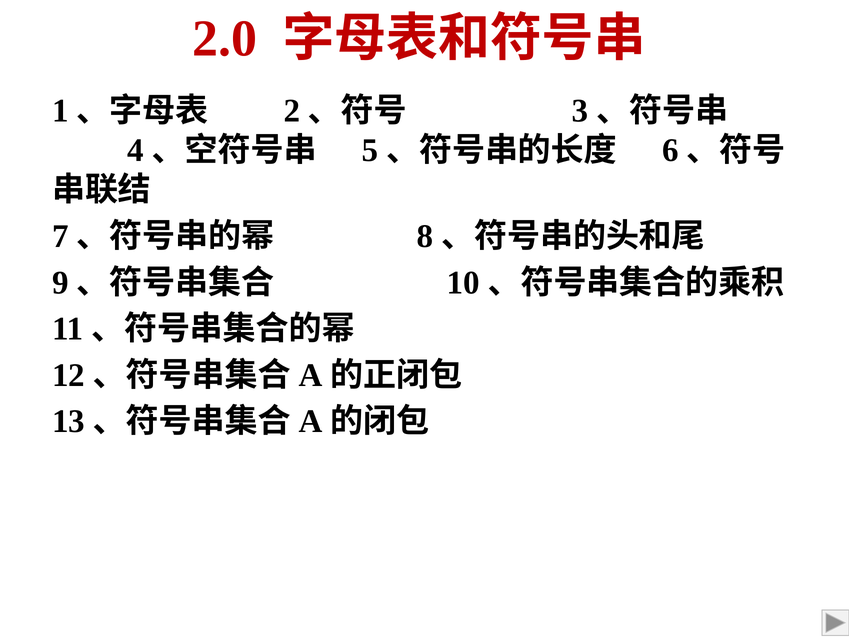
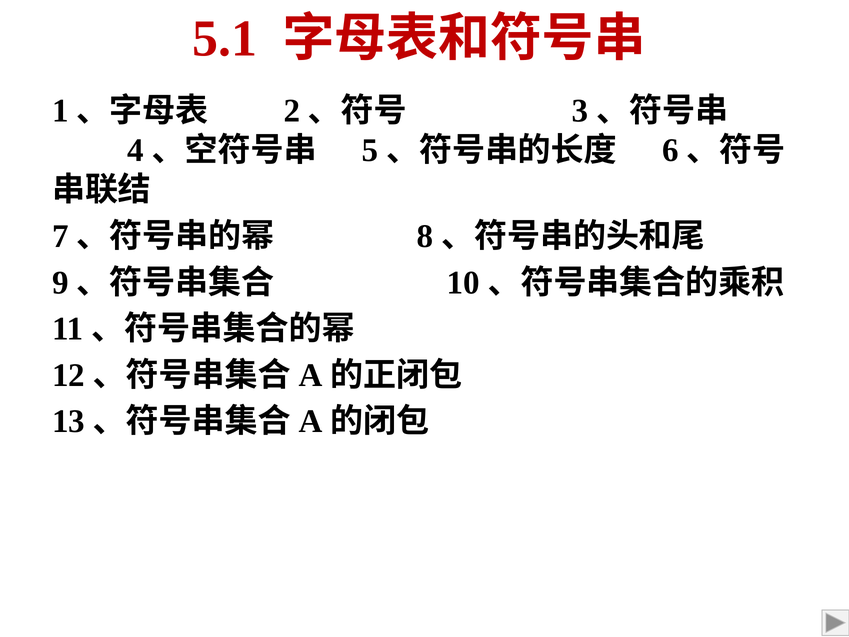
2.0: 2.0 -> 5.1 (225, 39)
